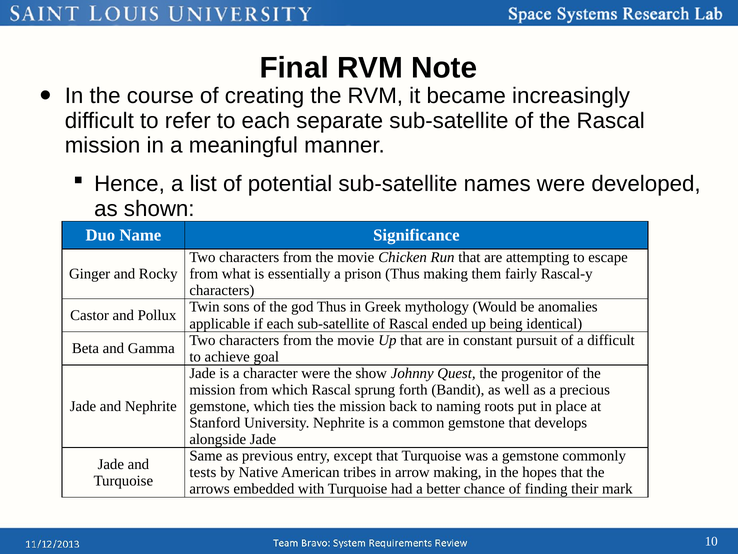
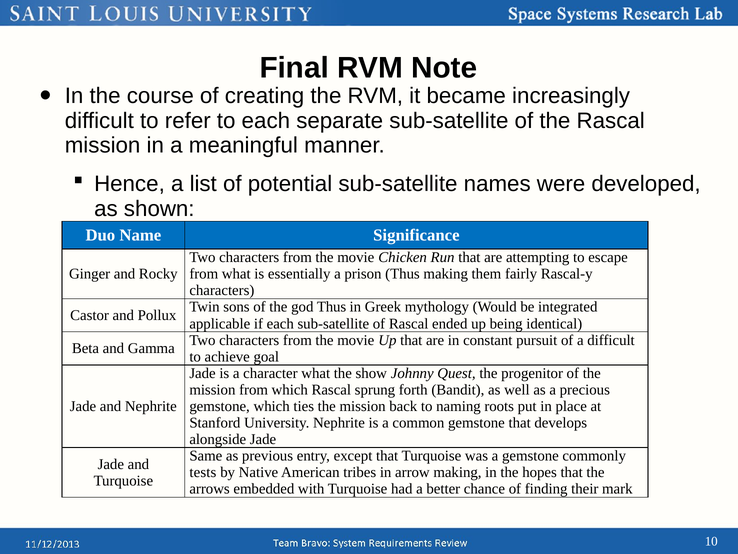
anomalies: anomalies -> integrated (568, 307)
character were: were -> what (316, 373)
